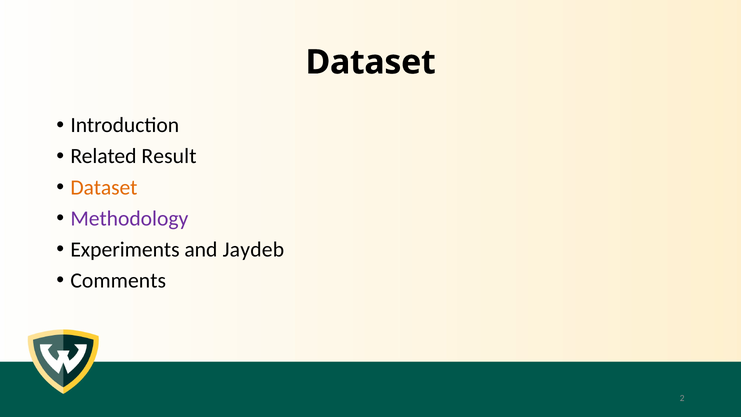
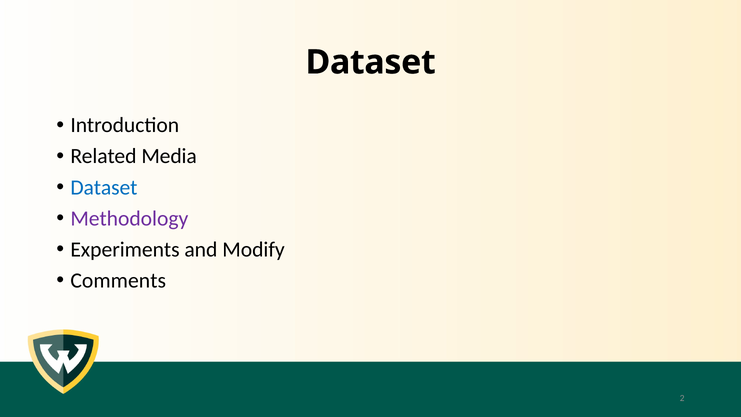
Result: Result -> Media (169, 156)
Dataset colour: orange -> blue (104, 187)
Jaydeb: Jaydeb -> Modify (254, 249)
